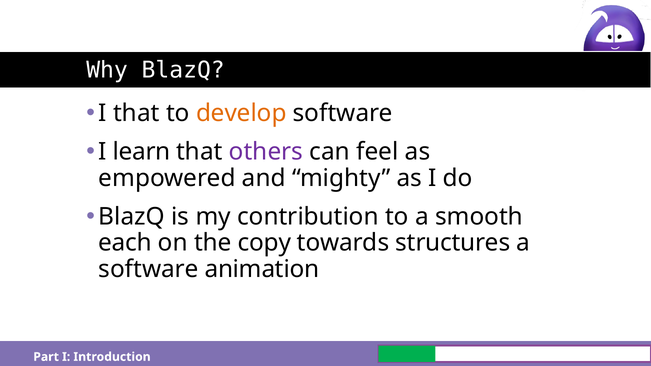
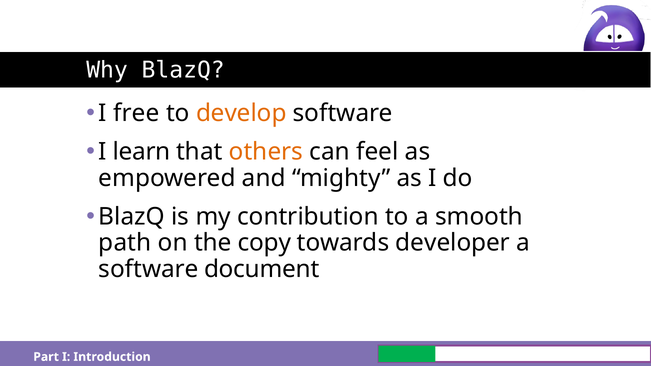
I that: that -> free (136, 113)
others colour: purple -> orange (266, 152)
each: each -> path (125, 243)
structures: structures -> developer (453, 243)
animation: animation -> document (262, 269)
